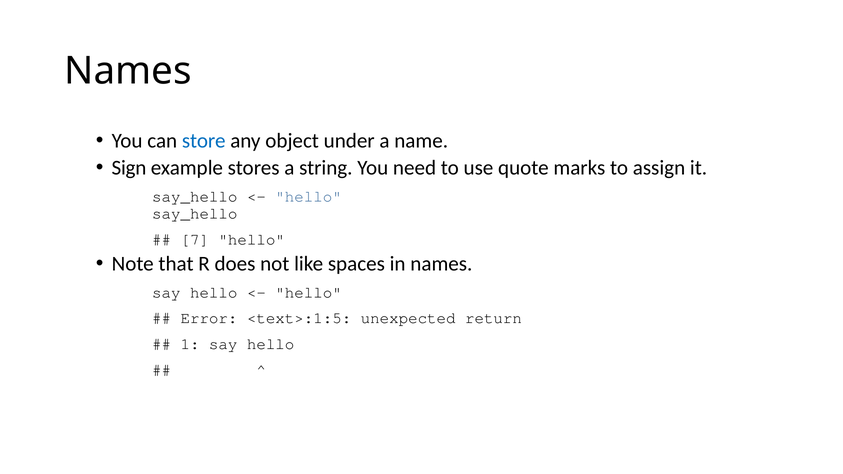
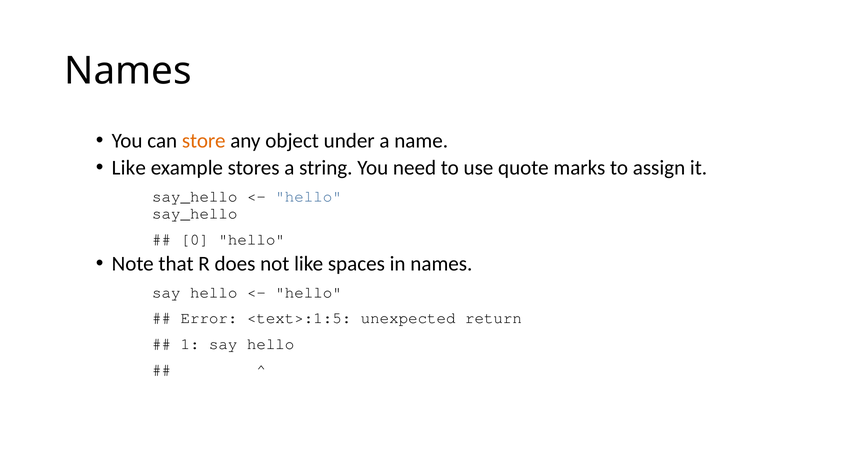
store colour: blue -> orange (204, 141)
Sign: Sign -> Like (129, 168)
7: 7 -> 0 (195, 239)
